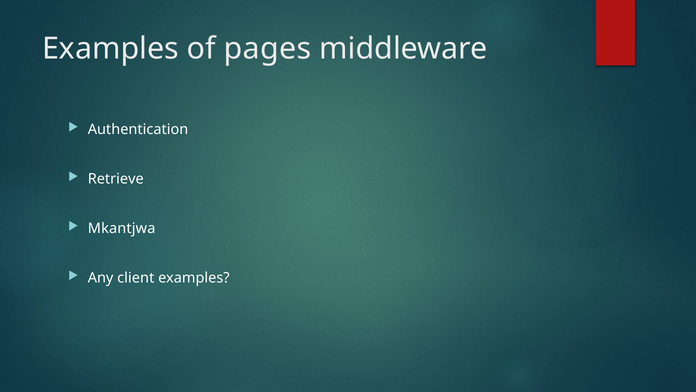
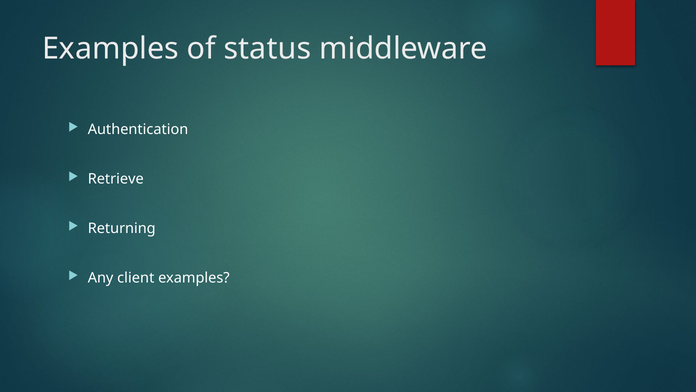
pages: pages -> status (267, 49)
Mkantjwa: Mkantjwa -> Returning (122, 228)
